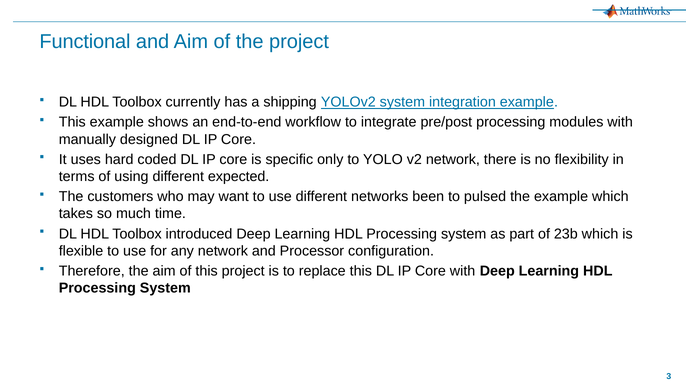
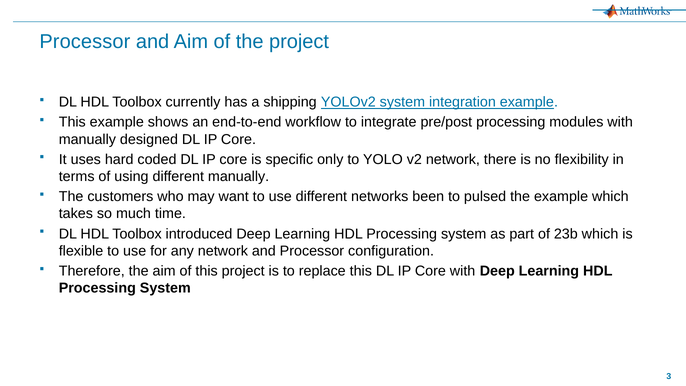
Functional: Functional -> Processor (85, 42)
different expected: expected -> manually (239, 177)
